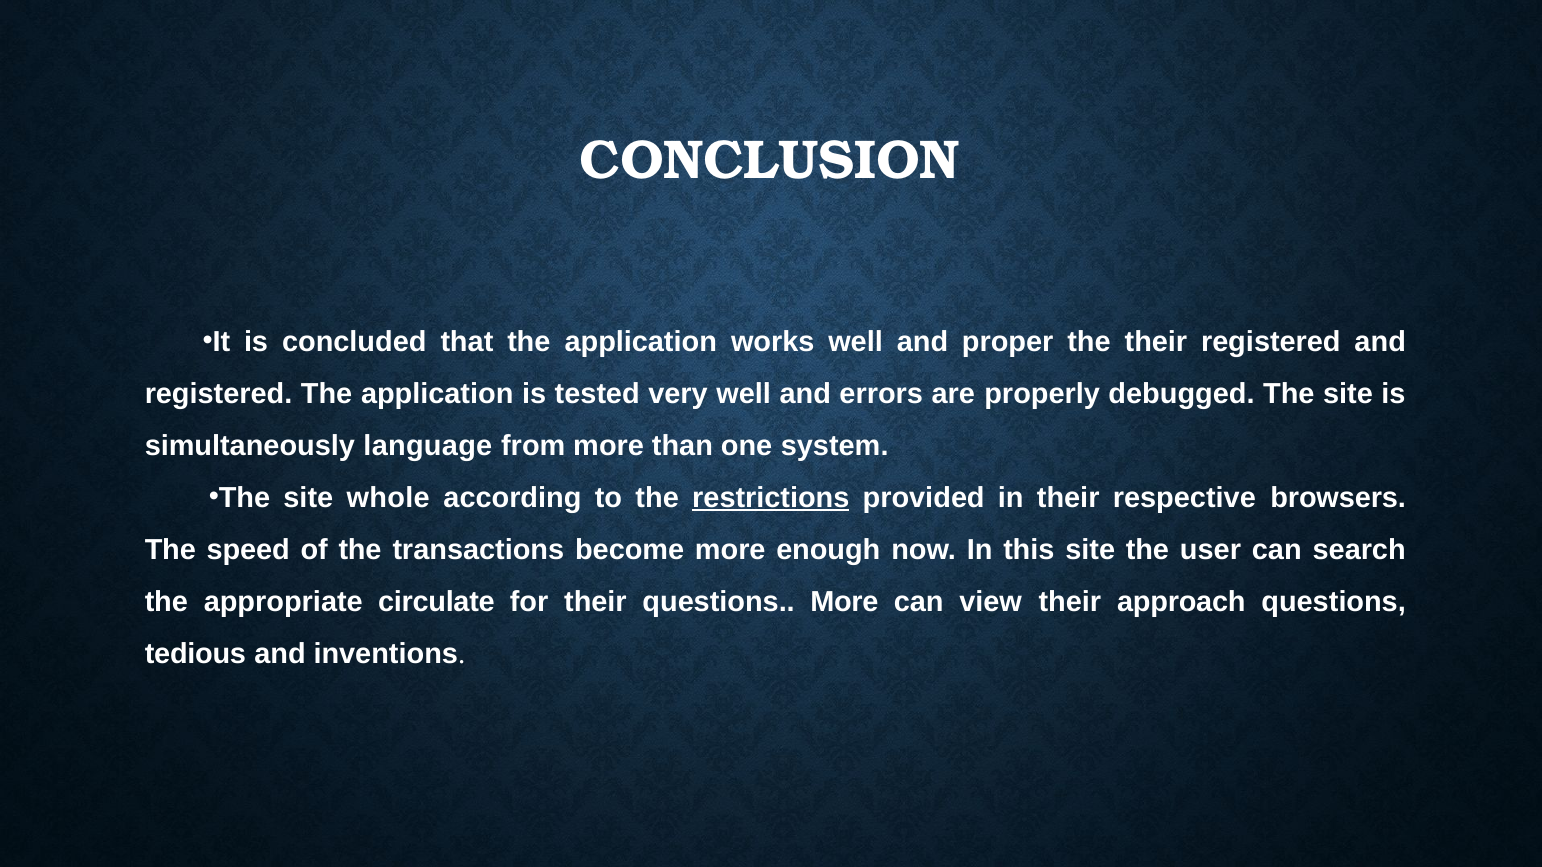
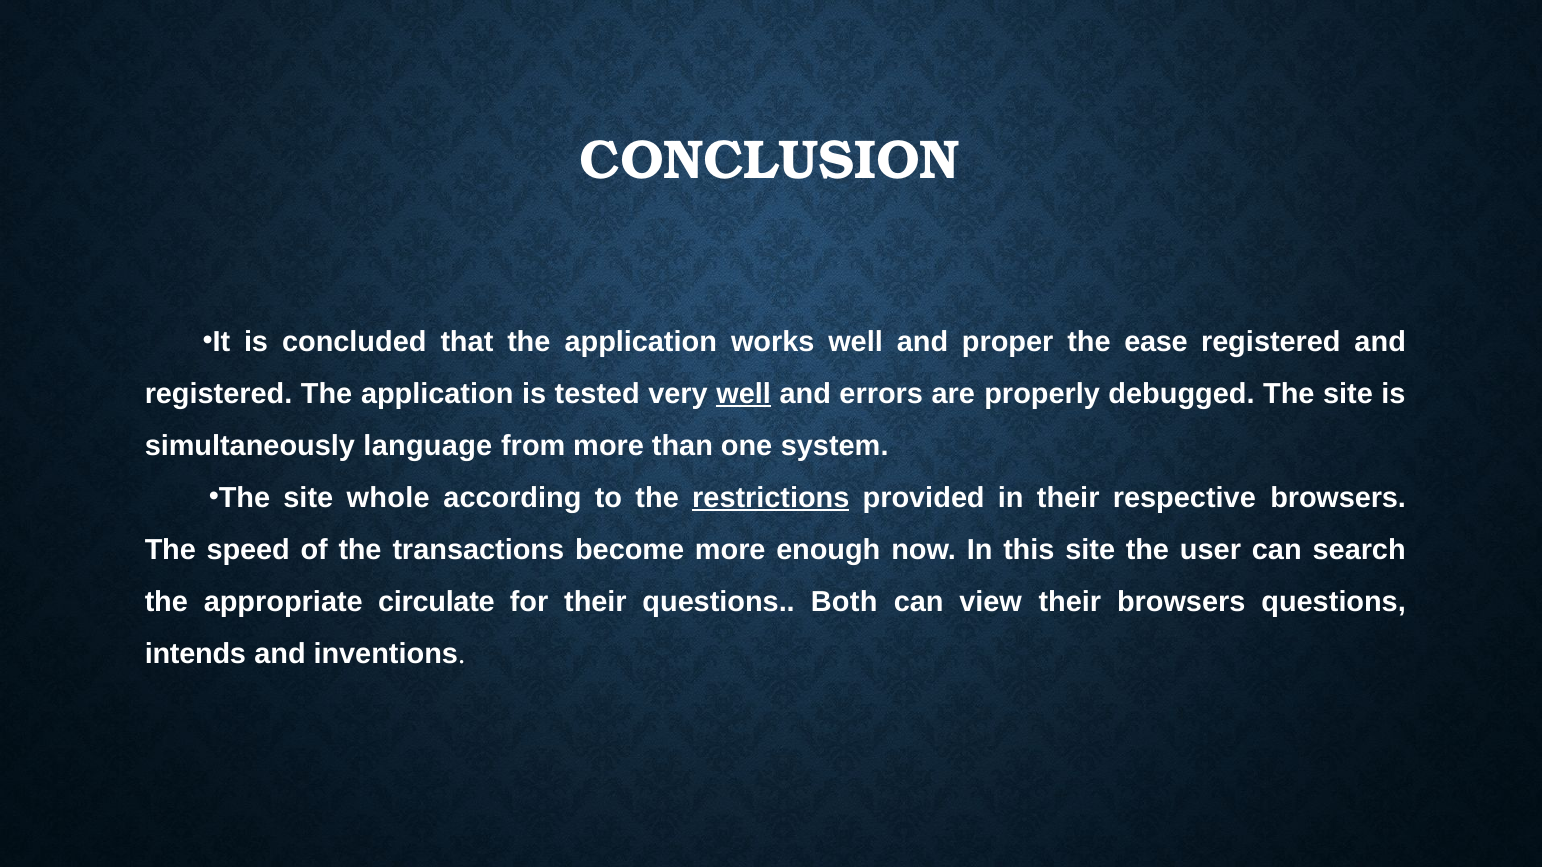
the their: their -> ease (1156, 342)
well underline: none -> present (744, 394)
questions More: More -> Both (844, 602)
their approach: approach -> browsers (1181, 602)
tedious: tedious -> intends (195, 654)
